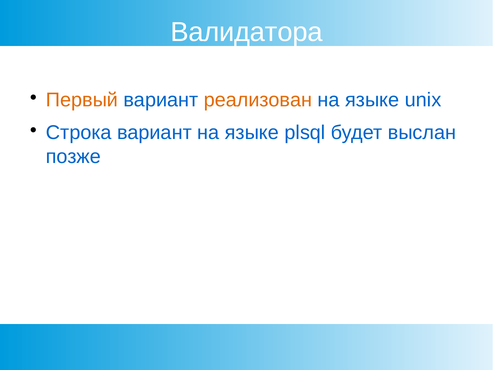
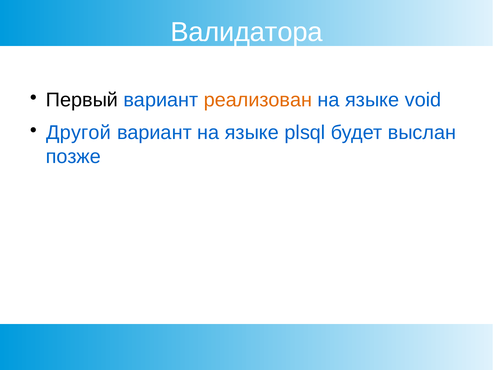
Первый colour: orange -> black (82, 100)
unix: unix -> void (423, 100)
Строка: Строка -> Другой (79, 132)
